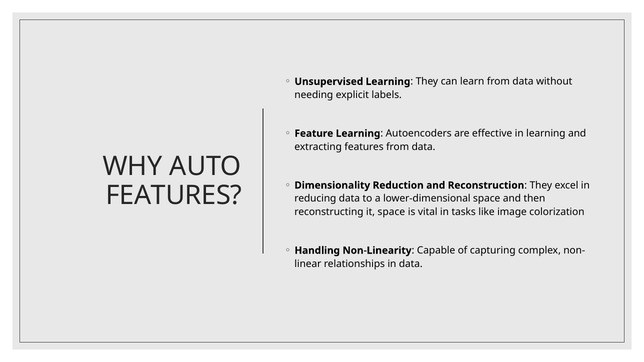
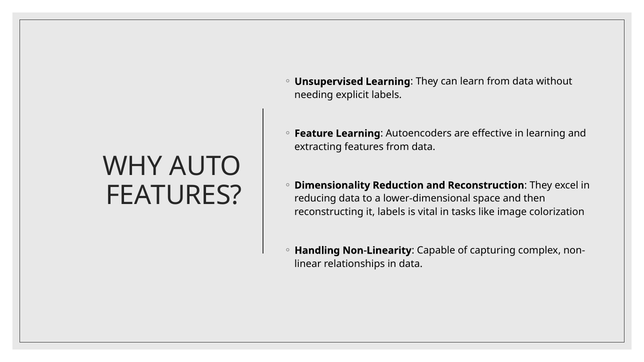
it space: space -> labels (391, 212)
